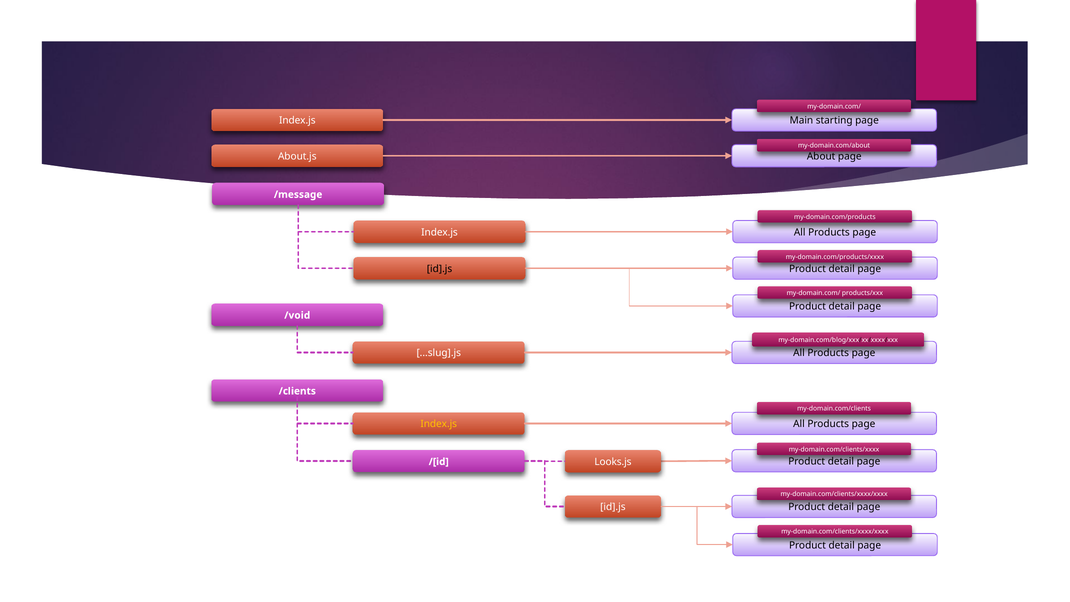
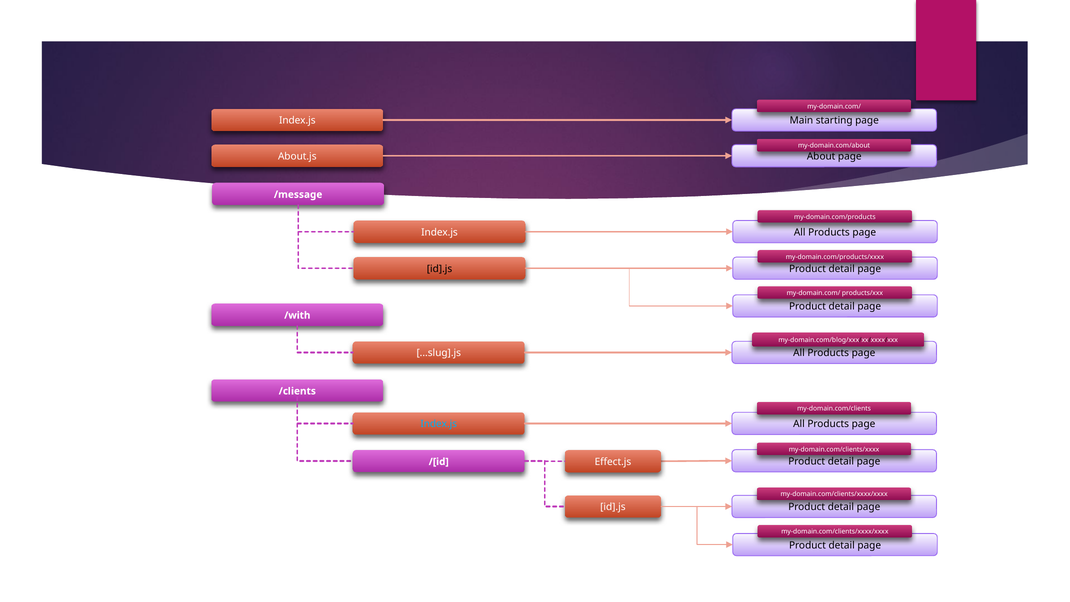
/void: /void -> /with (297, 315)
Index.js colour: yellow -> light blue (439, 424)
Looks.js: Looks.js -> Effect.js (613, 462)
